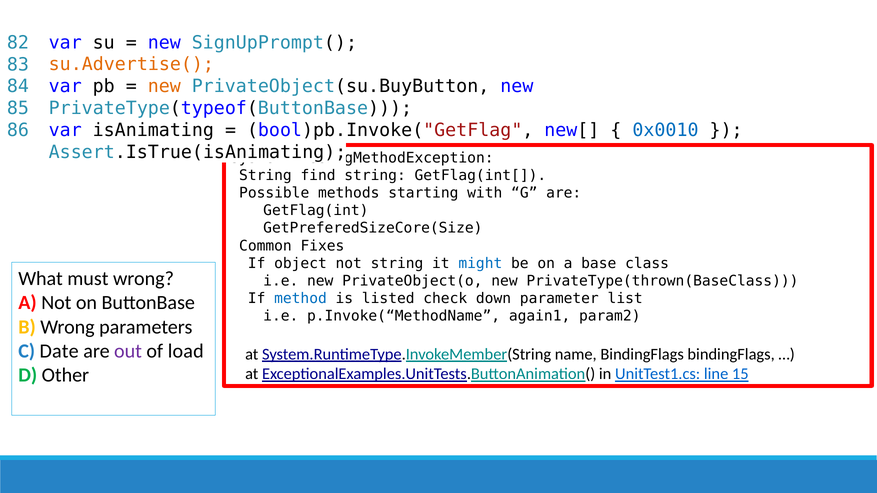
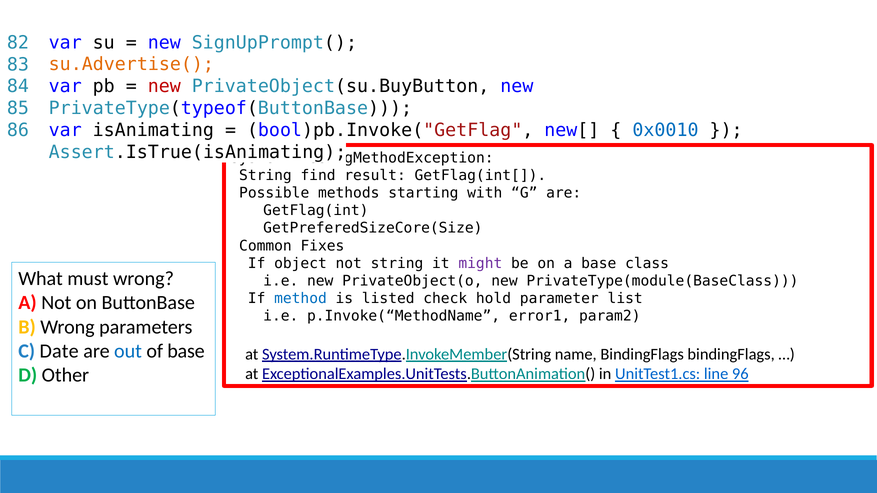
new colour: orange -> red (164, 86)
find string: string -> result (375, 176)
might colour: blue -> purple (480, 263)
PrivateType(thrown(BaseClass: PrivateType(thrown(BaseClass -> PrivateType(module(BaseClass (662, 281)
down: down -> hold (494, 298)
again1: again1 -> error1 (540, 316)
out colour: purple -> blue (128, 351)
of load: load -> base (186, 351)
15: 15 -> 96 (740, 374)
